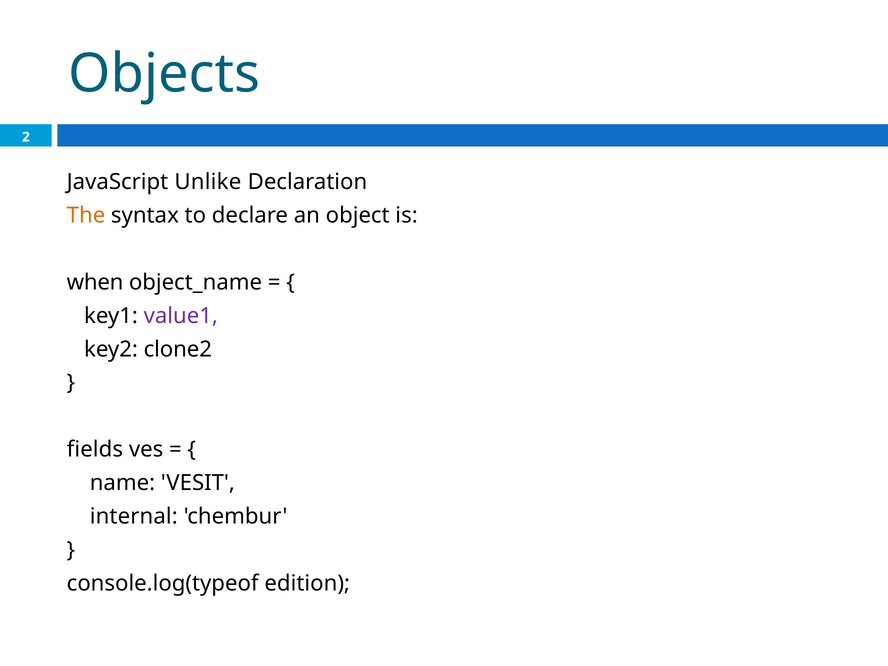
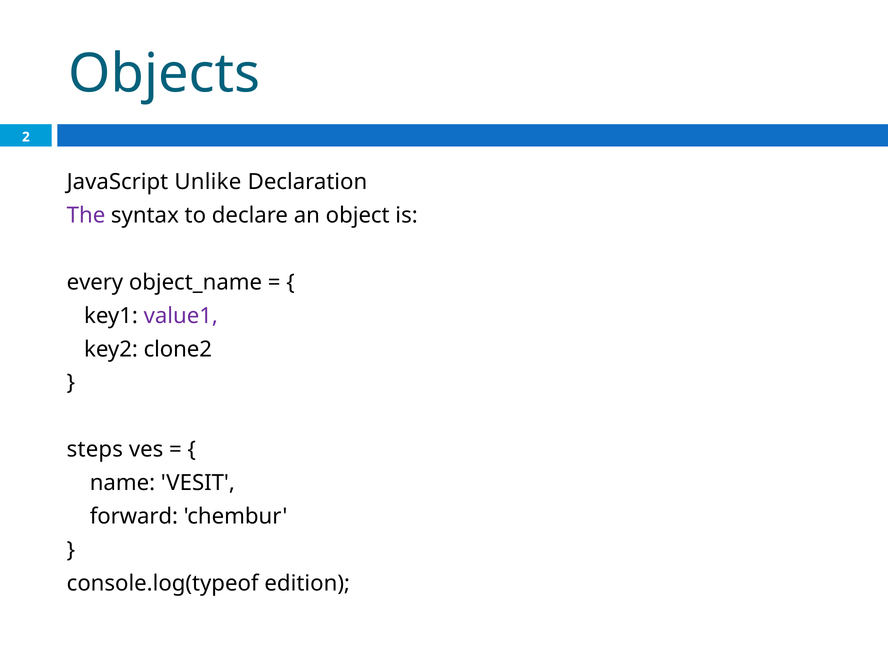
The colour: orange -> purple (86, 216)
when: when -> every (95, 282)
fields: fields -> steps (95, 450)
internal: internal -> forward (134, 516)
